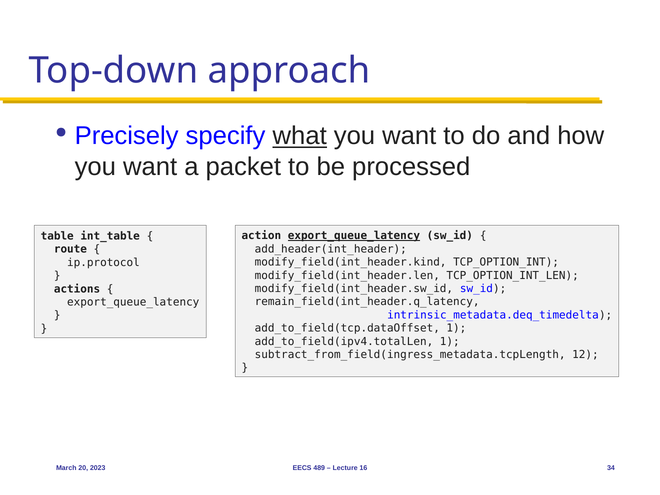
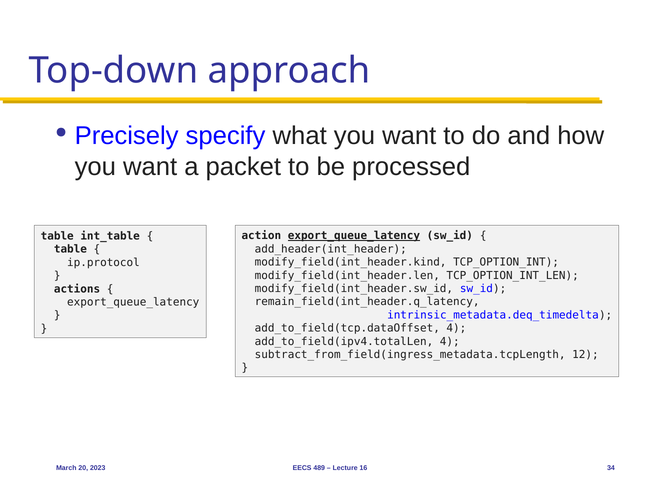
what underline: present -> none (300, 136)
route: route -> table (70, 249)
add_to_field(tcp.dataOffset 1: 1 -> 4 (456, 328)
add_to_field(ipv4.totalLen 1: 1 -> 4 (450, 341)
